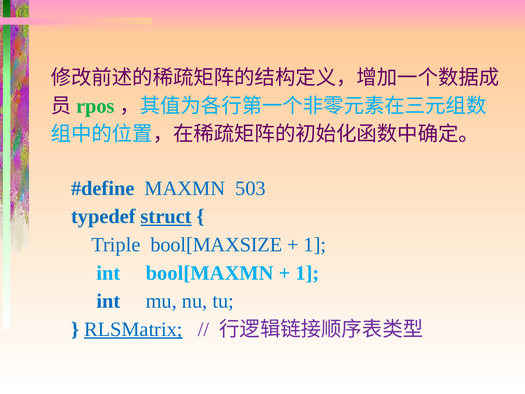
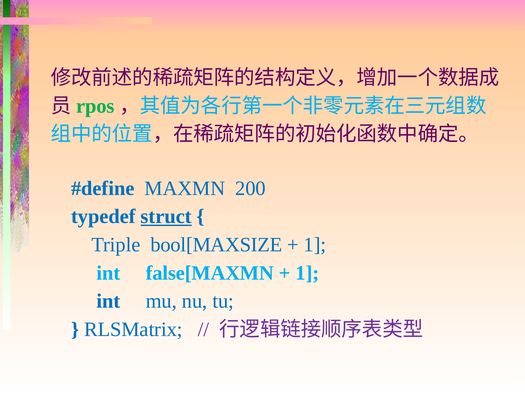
503: 503 -> 200 (251, 188)
bool[MAXMN: bool[MAXMN -> false[MAXMN (210, 273)
RLSMatrix underline: present -> none (133, 329)
